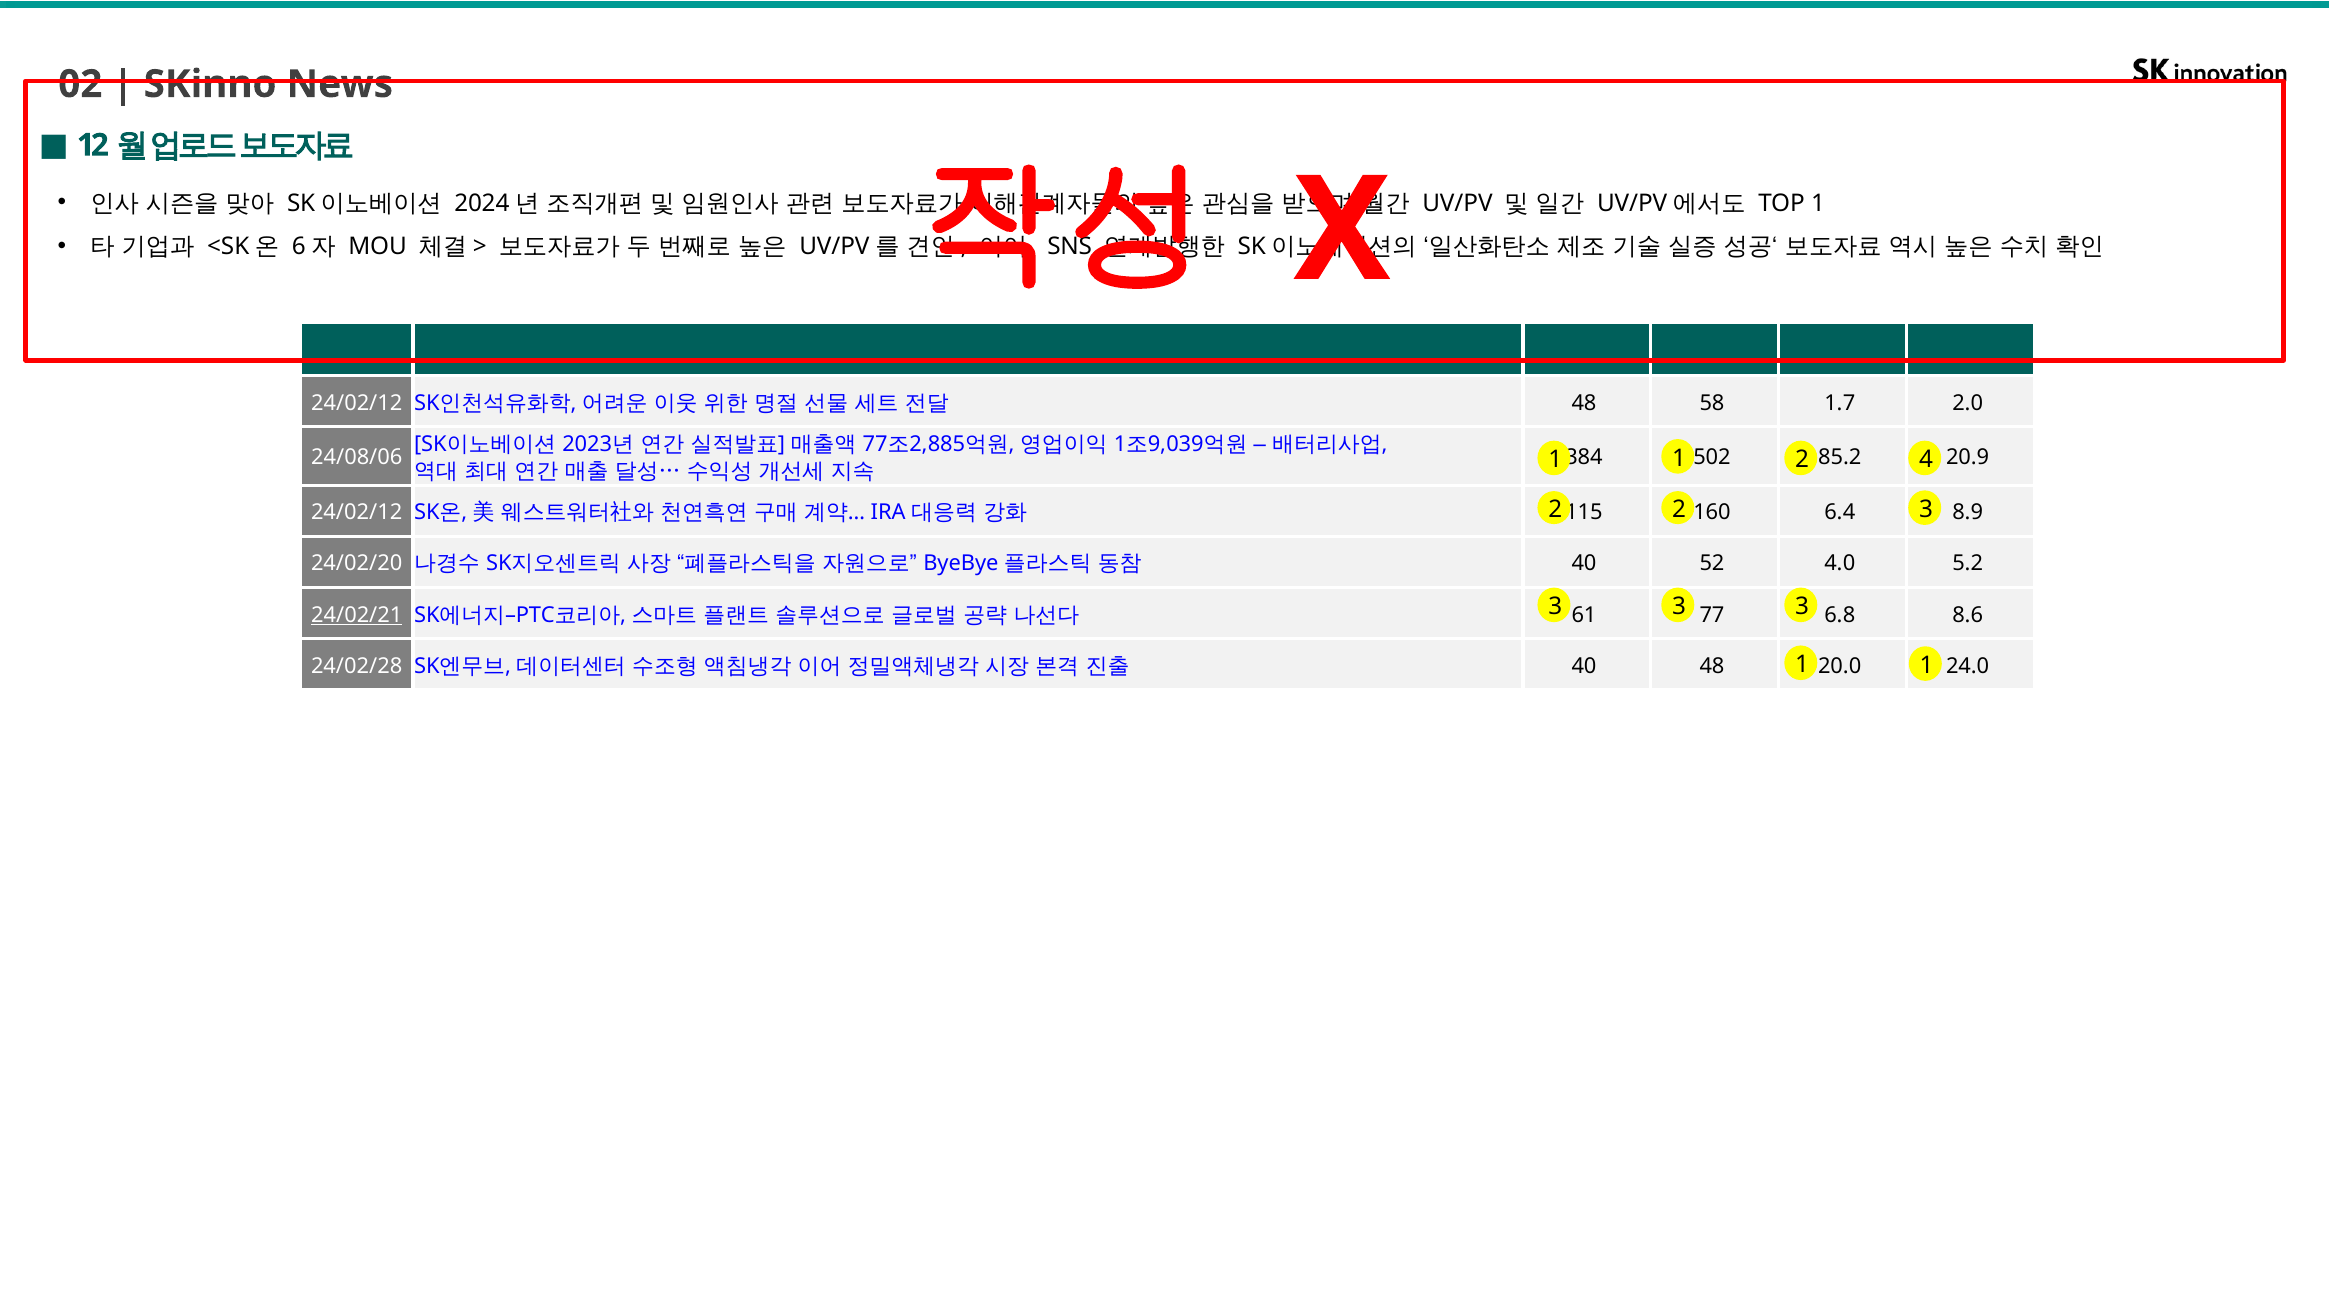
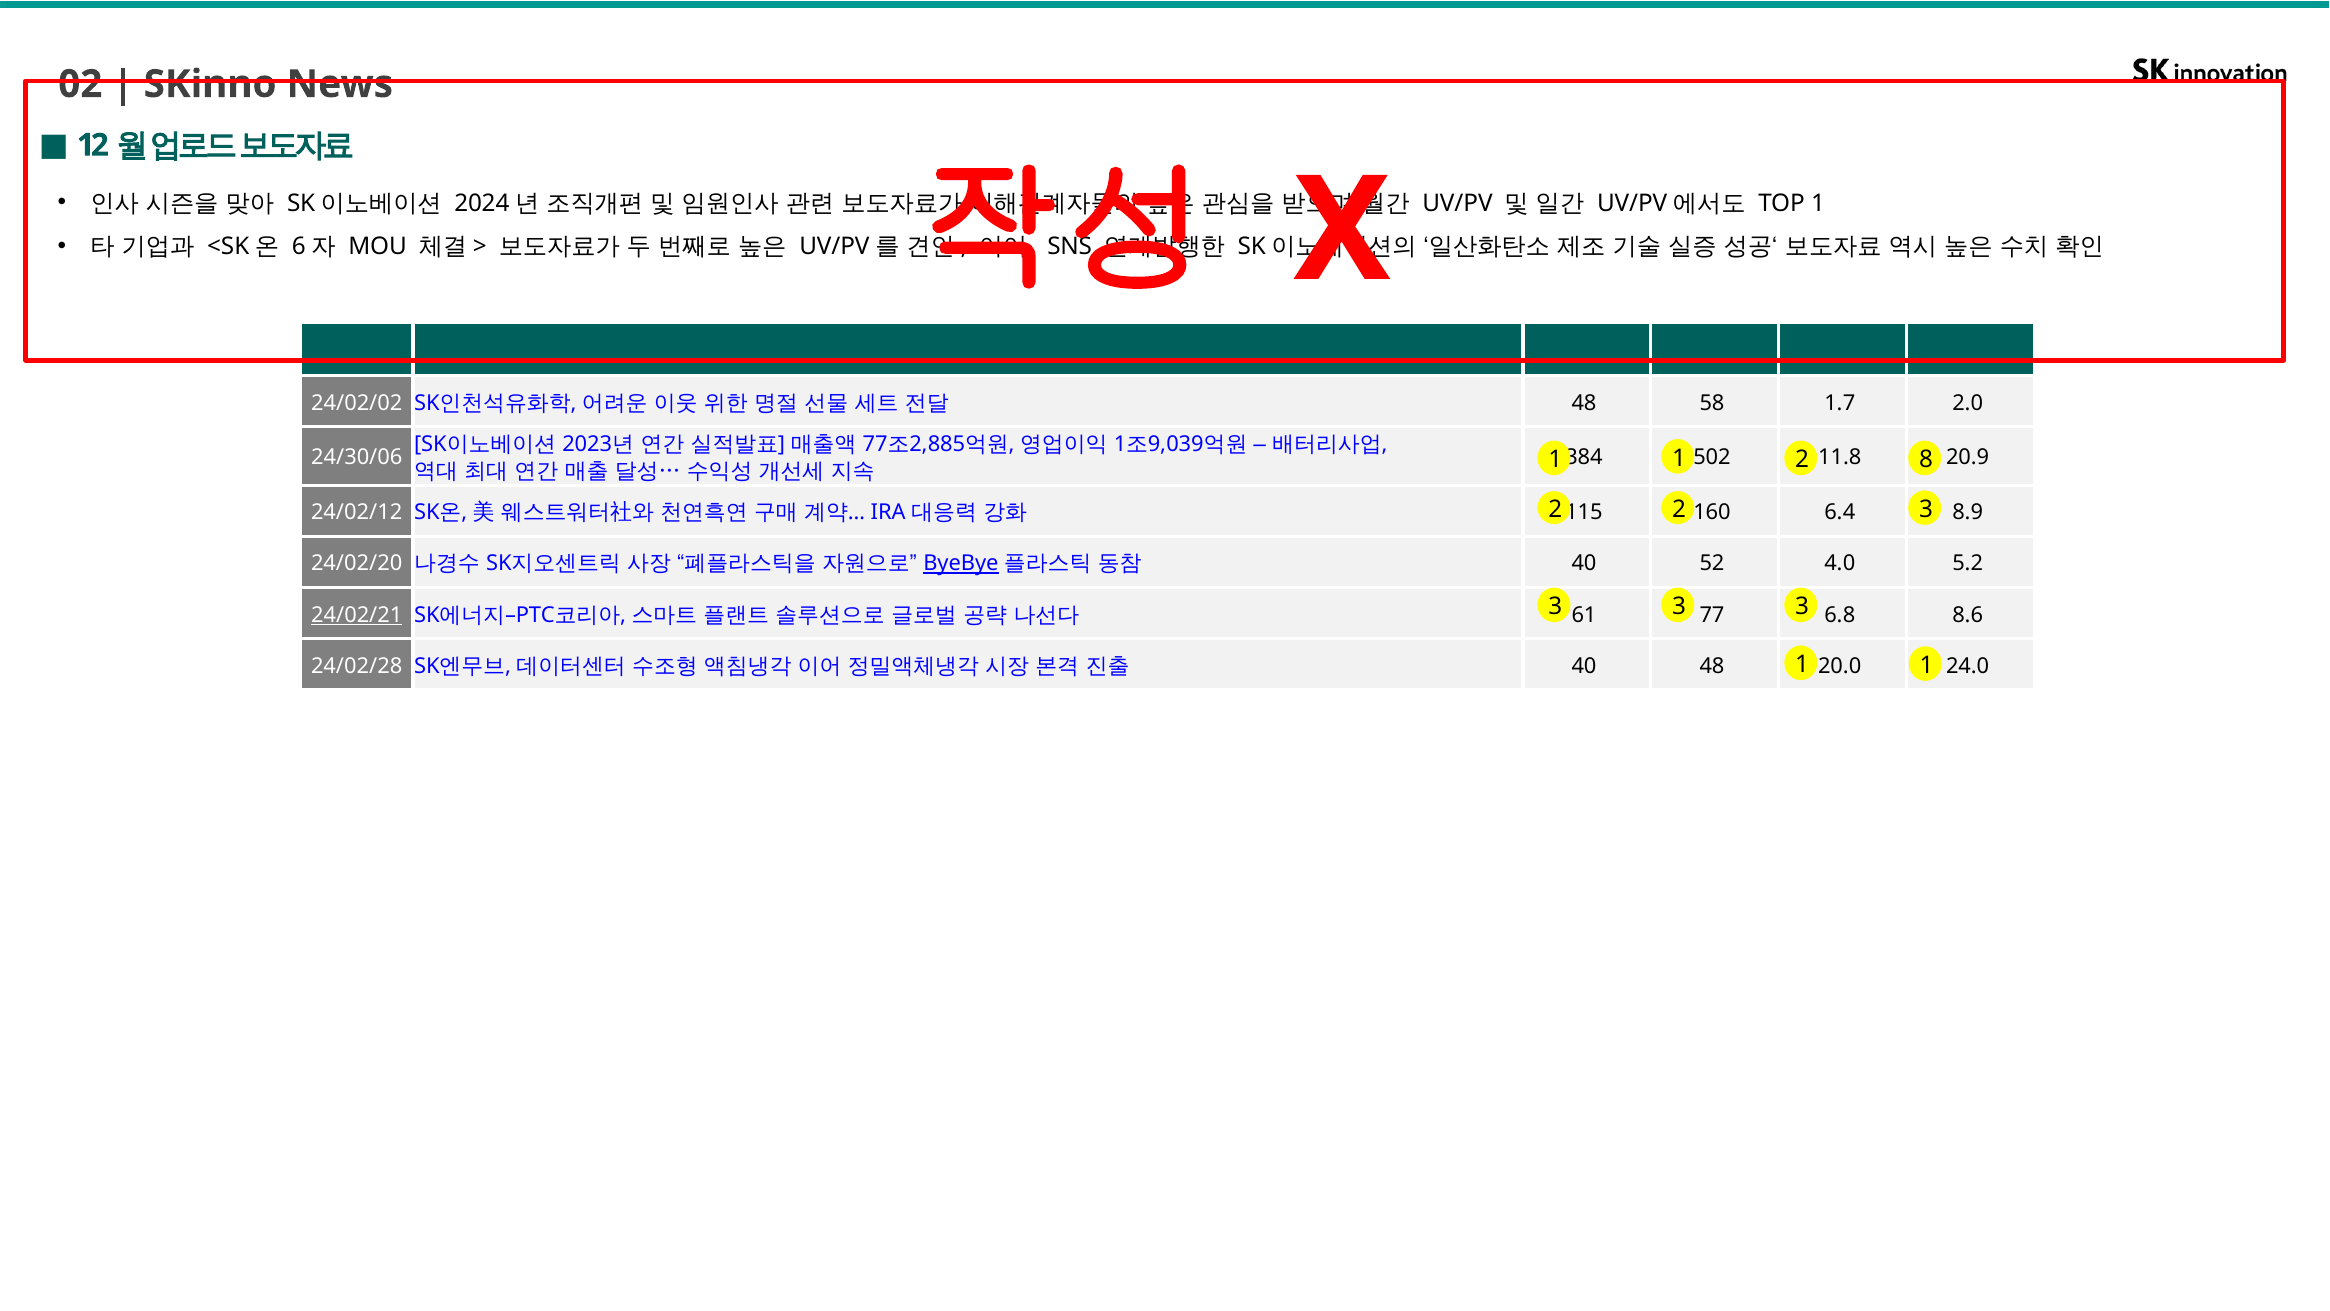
24/02/12: 24/02/12 -> 24/02/02 (357, 403)
4: 4 -> 8 (1926, 459)
24/08/06: 24/08/06 -> 24/30/06 (357, 458)
85.2: 85.2 -> 11.8 (1840, 458)
ByeBye underline: none -> present (961, 564)
